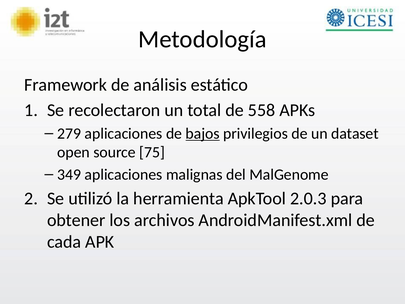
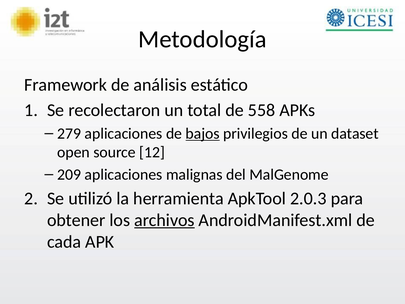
75: 75 -> 12 (152, 152)
349: 349 -> 209 (69, 174)
archivos underline: none -> present (164, 220)
